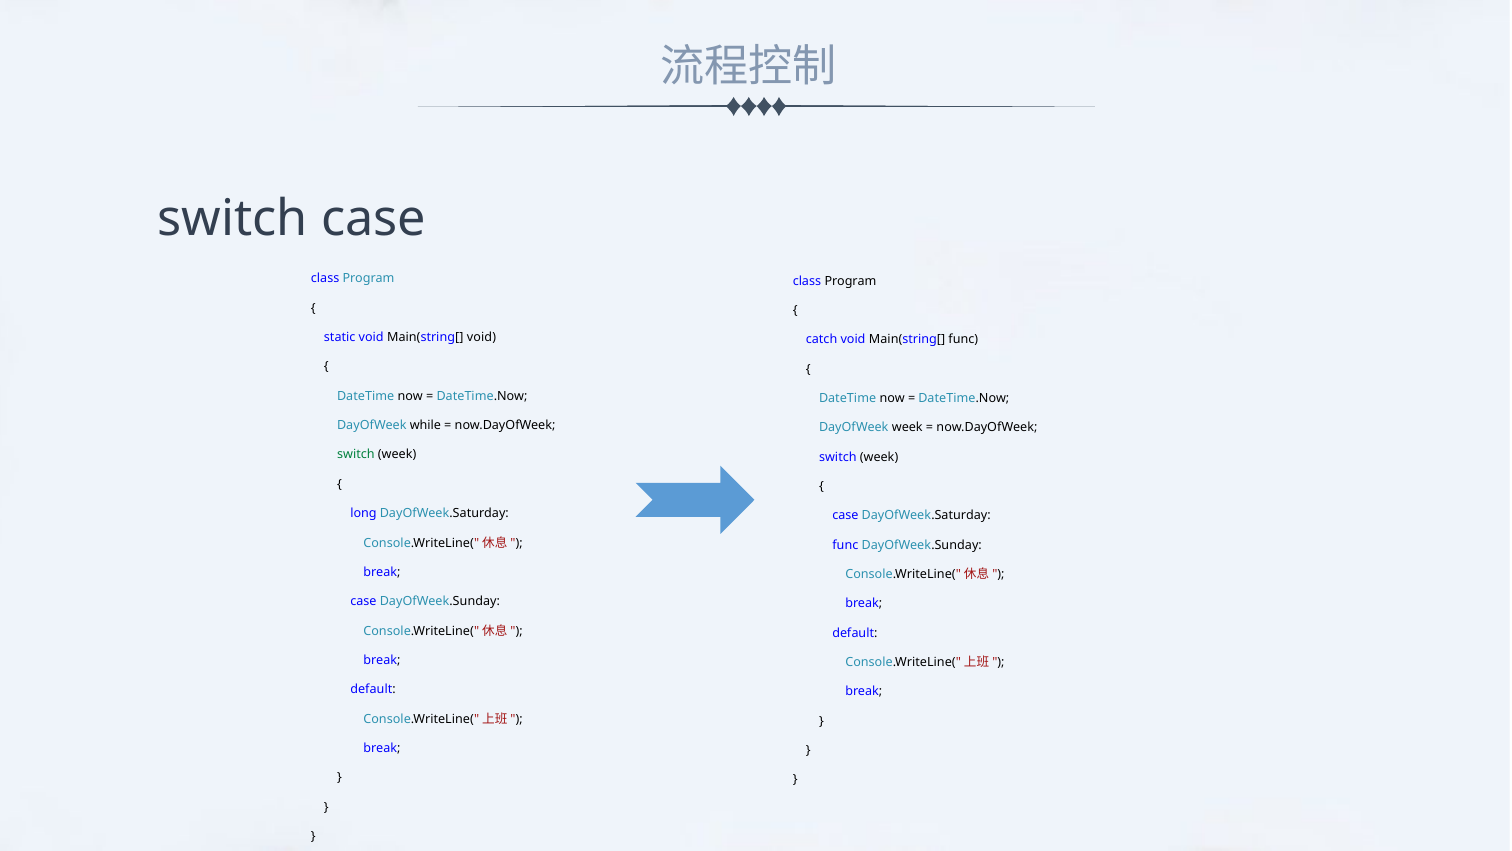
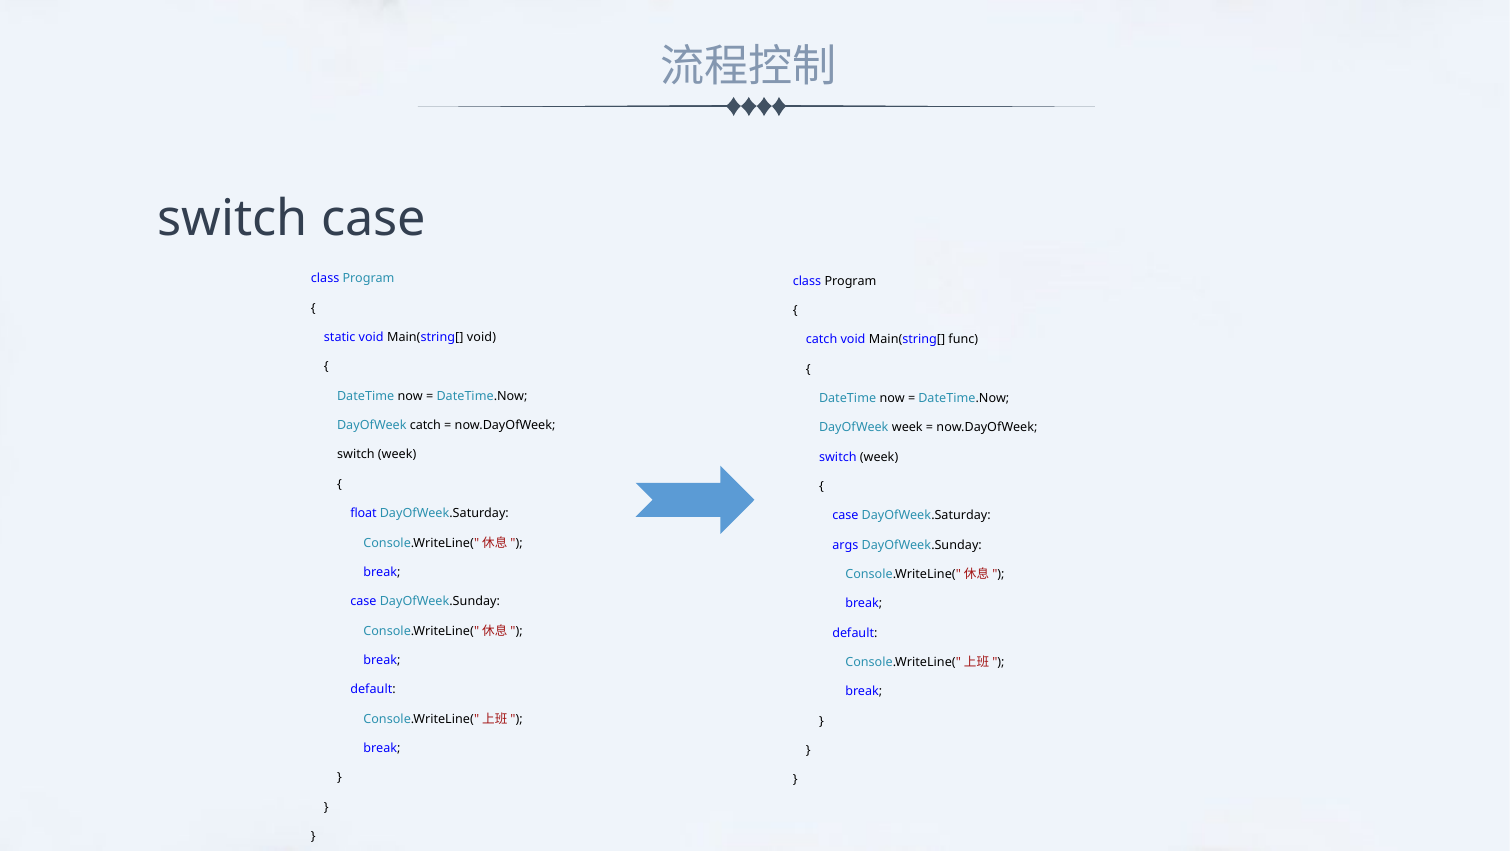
DayOfWeek while: while -> catch (425, 425)
switch colour: green -> black (356, 455)
long: long -> float (364, 513)
func: func -> args (845, 545)
